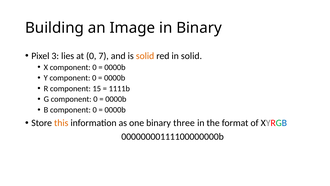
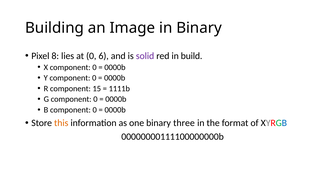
3: 3 -> 8 (55, 56)
7: 7 -> 6 (104, 56)
solid colour: orange -> purple (145, 56)
in solid: solid -> build (192, 56)
